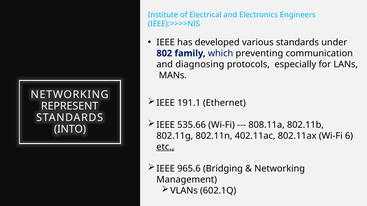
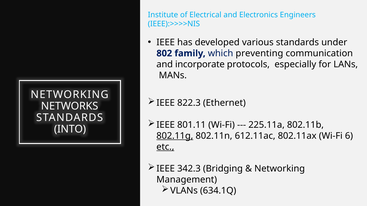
diagnosing: diagnosing -> incorporate (200, 64)
191.1: 191.1 -> 822.3 (189, 103)
REPRESENT: REPRESENT -> NETWORKS (70, 106)
535.66: 535.66 -> 801.11 (192, 125)
808.11a: 808.11a -> 225.11a (267, 125)
802.11g underline: none -> present (175, 136)
402.11ac: 402.11ac -> 612.11ac (255, 136)
965.6: 965.6 -> 342.3 (189, 169)
602.1Q: 602.1Q -> 634.1Q (218, 191)
